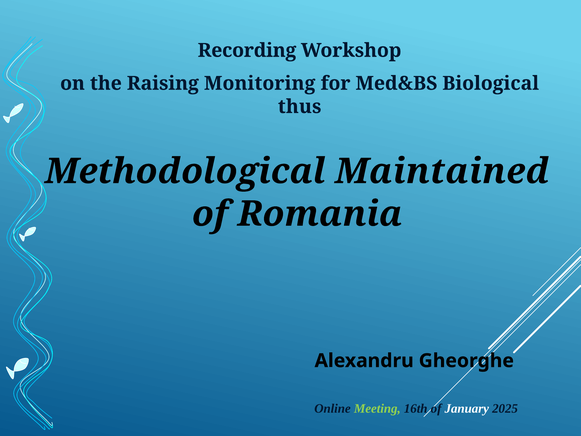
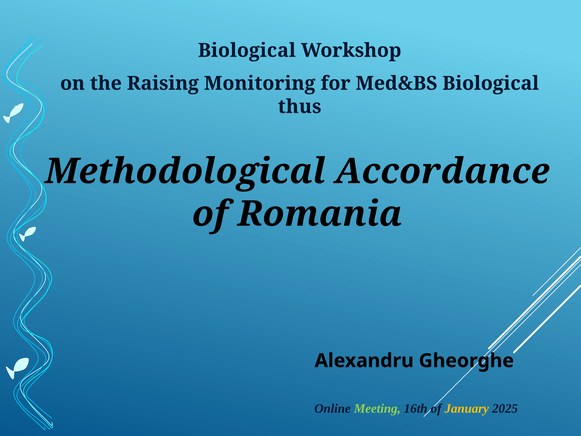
Recording: Recording -> Biological (247, 50)
Maintained: Maintained -> Accordance (442, 171)
January colour: white -> yellow (467, 408)
